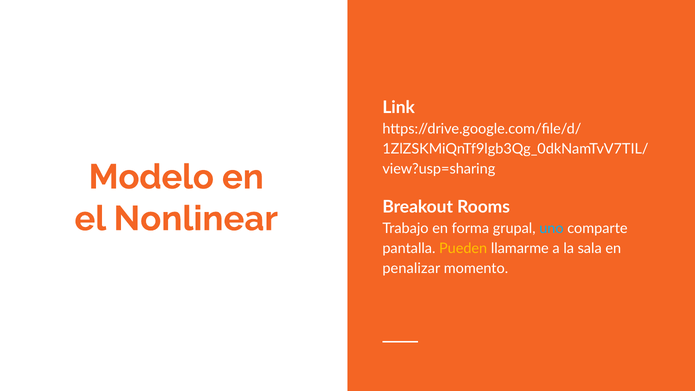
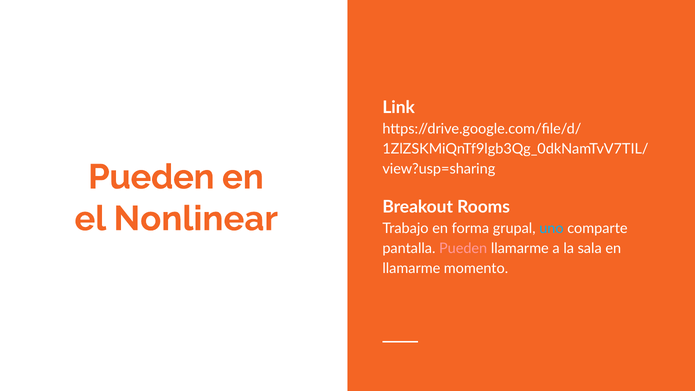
Modelo: Modelo -> Pueden (151, 177)
Pueden colour: yellow -> pink (463, 248)
penalizar: penalizar -> llamarme (411, 268)
